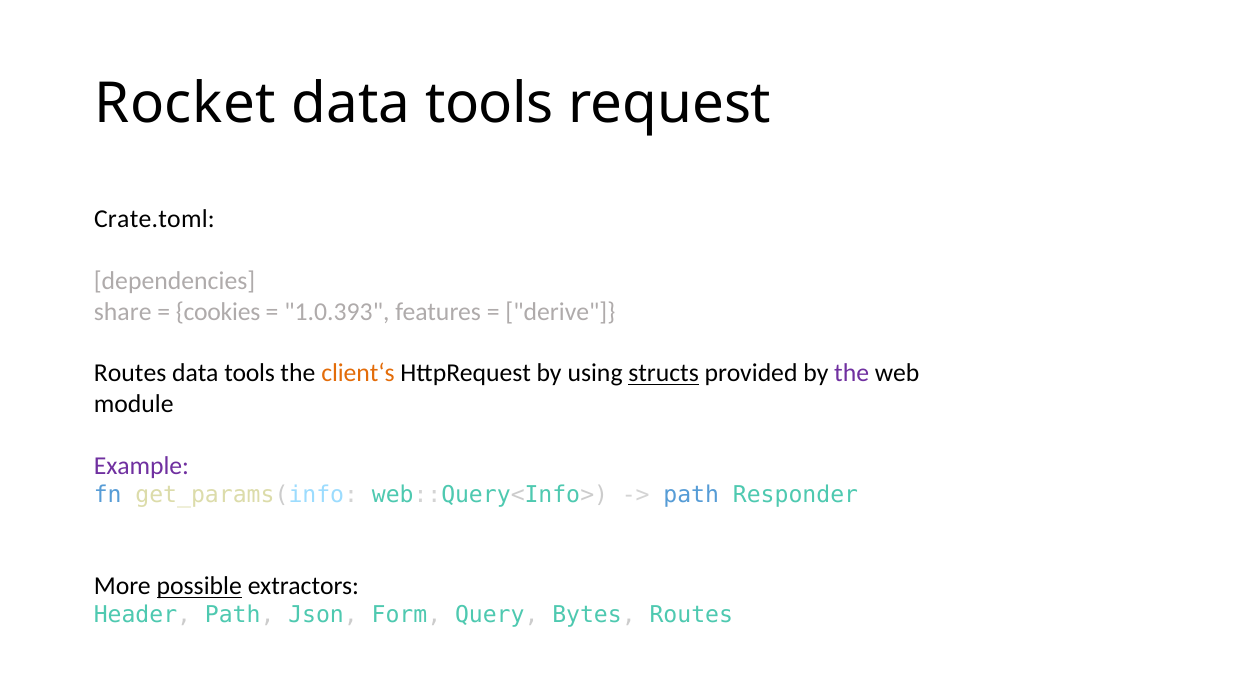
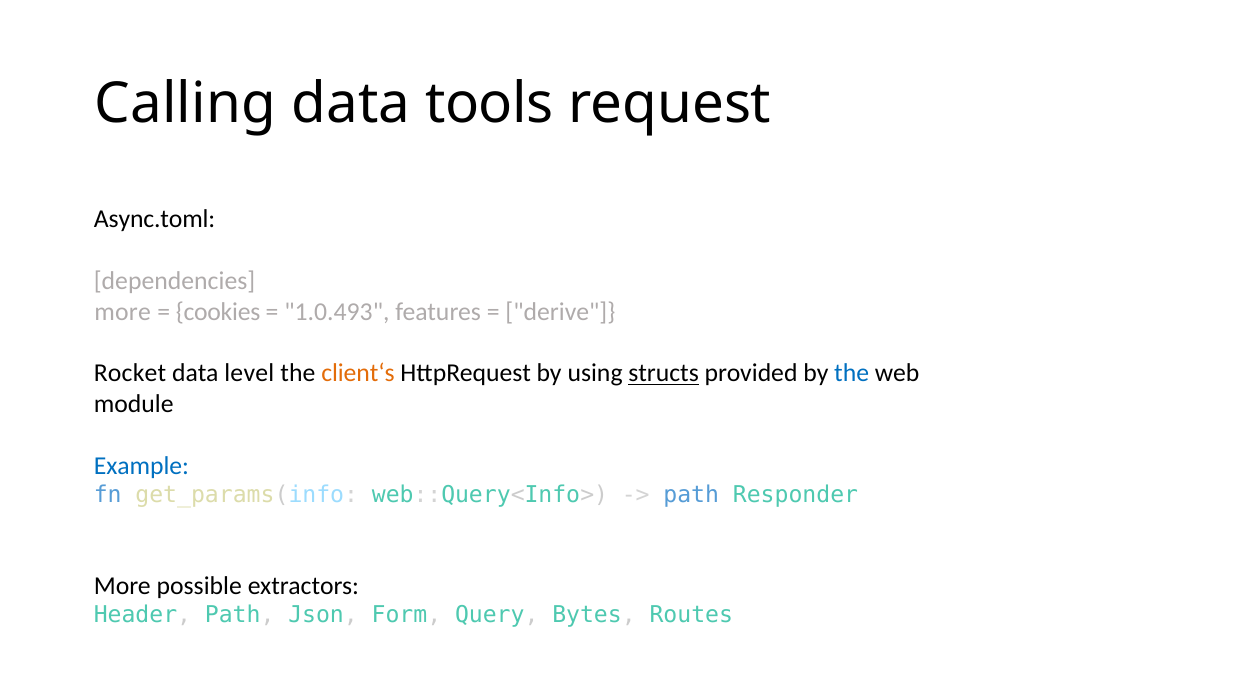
Rocket: Rocket -> Calling (185, 104)
Crate.toml: Crate.toml -> Async.toml (155, 219)
share: share -> more (123, 311)
1.0.393: 1.0.393 -> 1.0.493 (337, 311)
Routes: Routes -> Rocket (130, 373)
tools: tools -> level (249, 373)
the colour: purple -> blue (852, 373)
Example colour: purple -> blue (141, 466)
possible underline: present -> none (199, 586)
